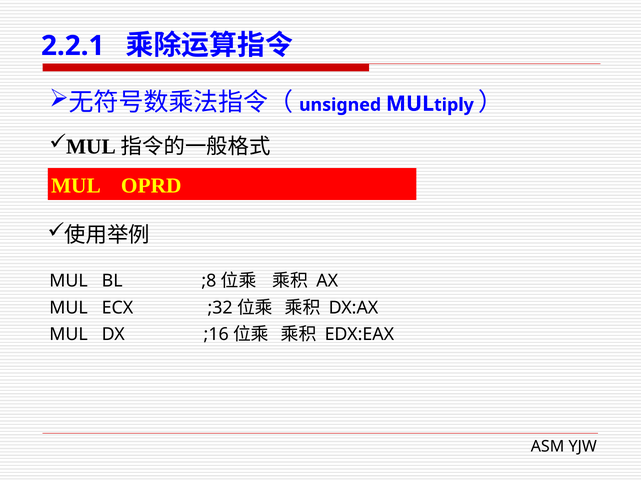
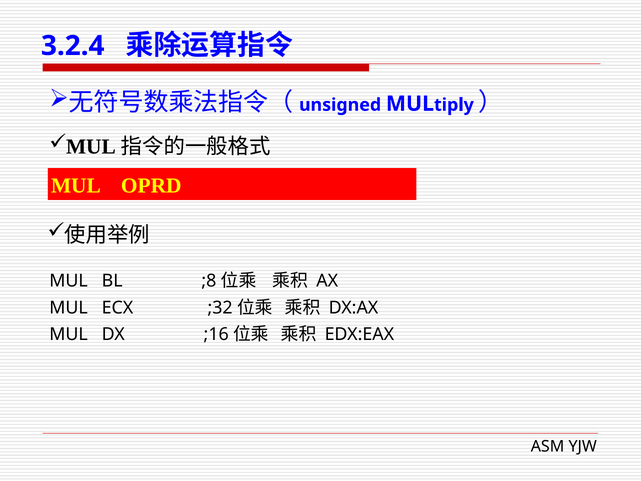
2.2.1: 2.2.1 -> 3.2.4 (73, 46)
